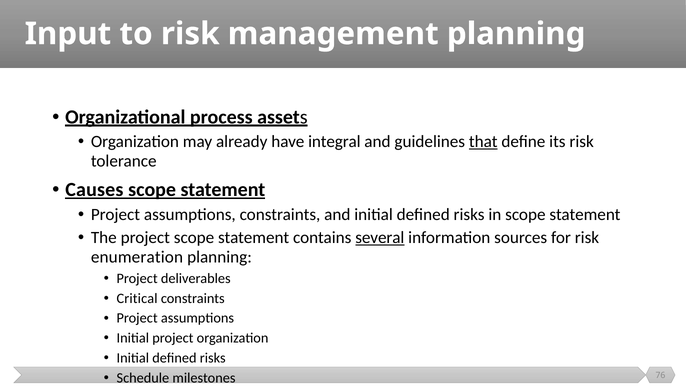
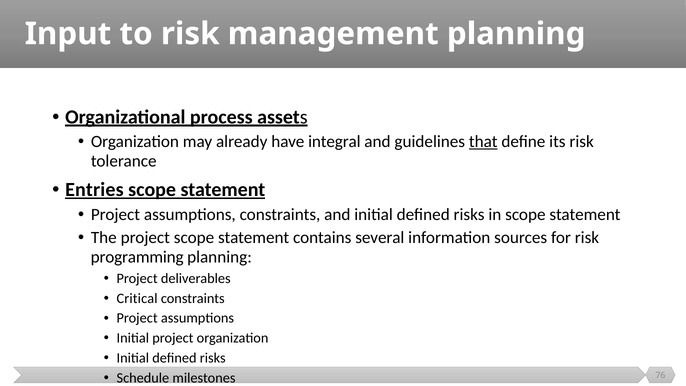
Causes: Causes -> Entries (94, 190)
several underline: present -> none (380, 237)
enumeration: enumeration -> programming (137, 257)
